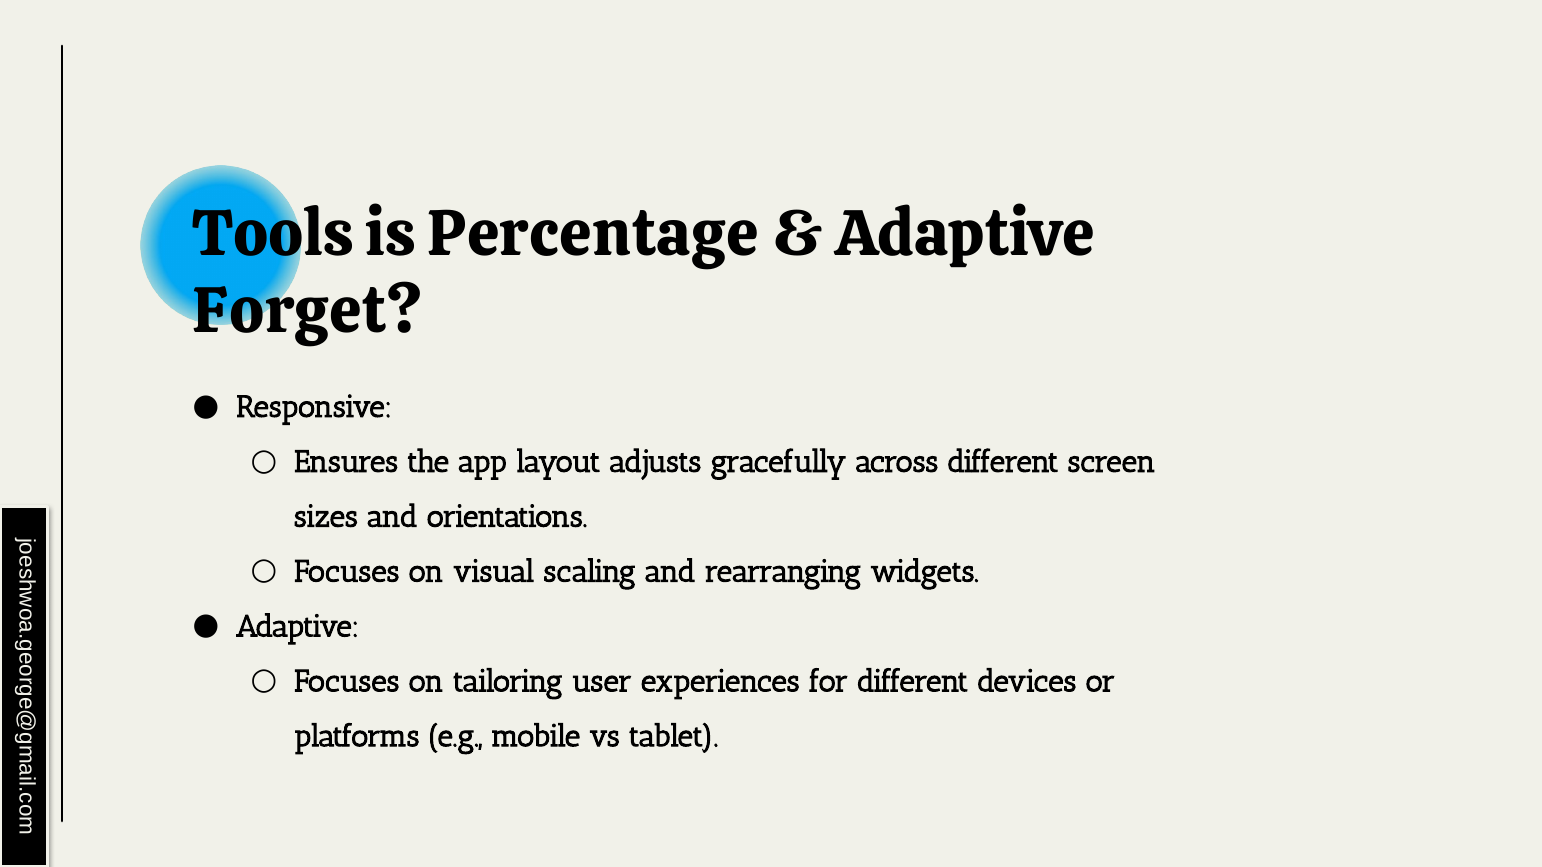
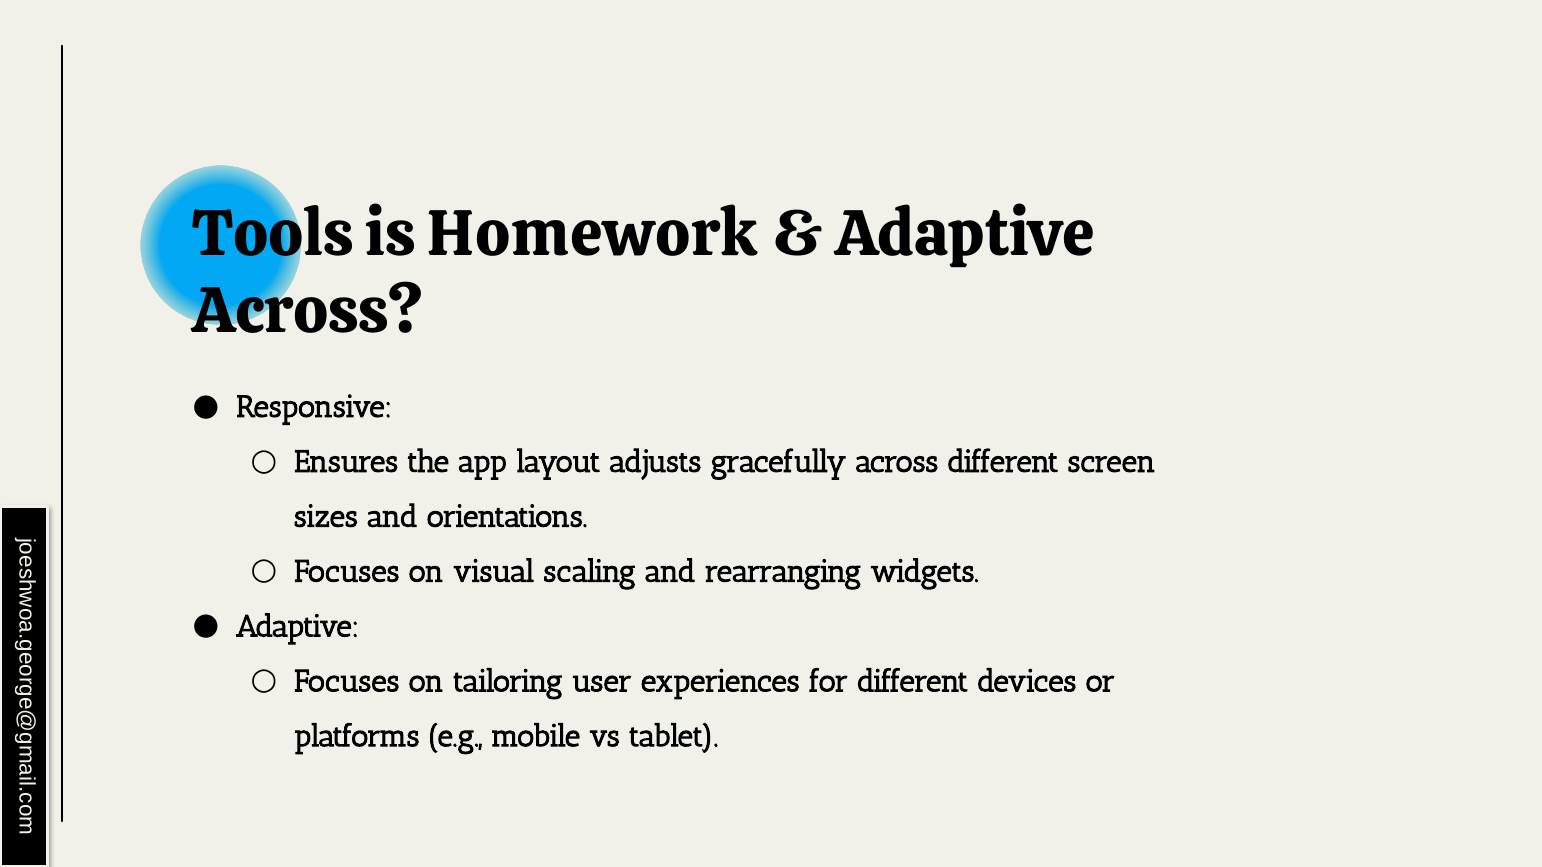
Percentage: Percentage -> Homework (593, 234)
Forget: Forget -> Across (308, 312)
